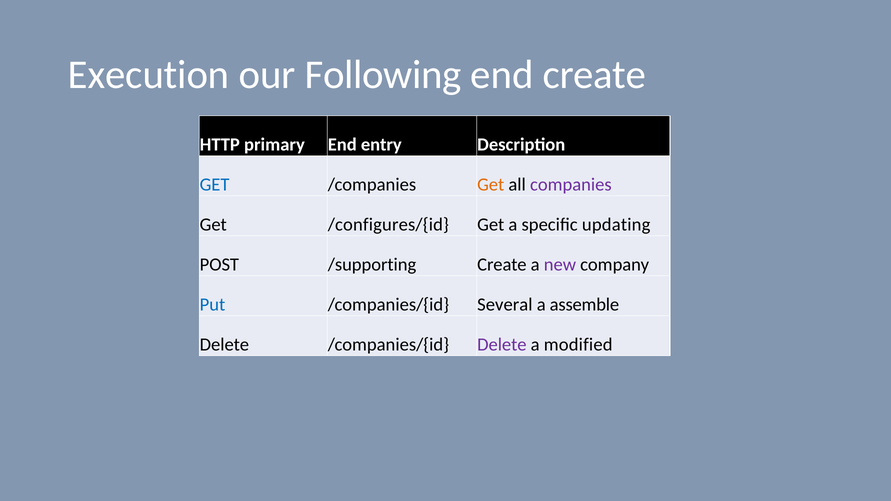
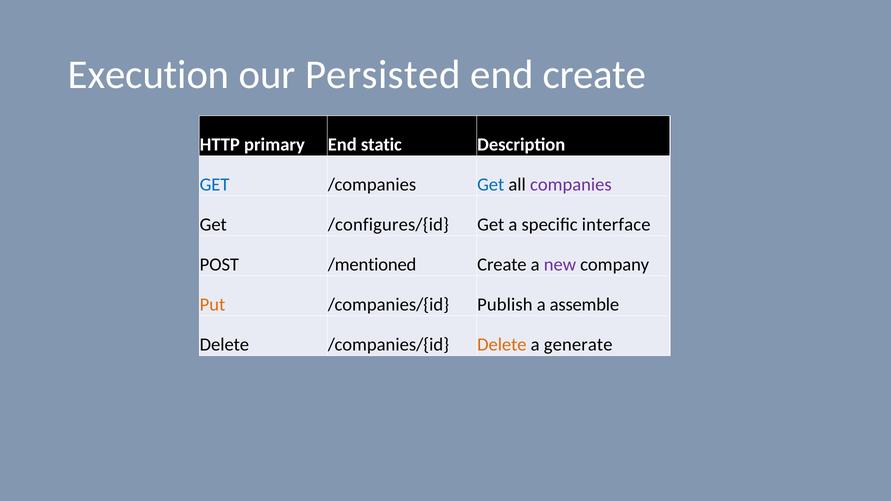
Following: Following -> Persisted (383, 75)
entry: entry -> static (381, 145)
Get colour: orange -> blue (491, 185)
updating: updating -> interface (616, 225)
/supporting: /supporting -> /mentioned (372, 265)
Put colour: blue -> orange (212, 305)
Several: Several -> Publish (505, 305)
Delete colour: purple -> orange (502, 345)
modified: modified -> generate (578, 345)
